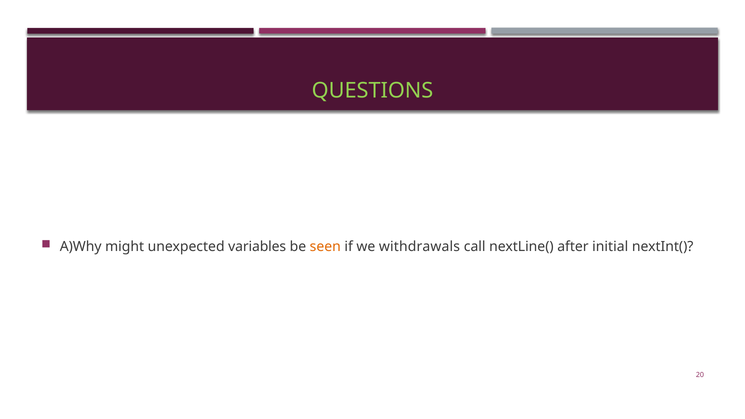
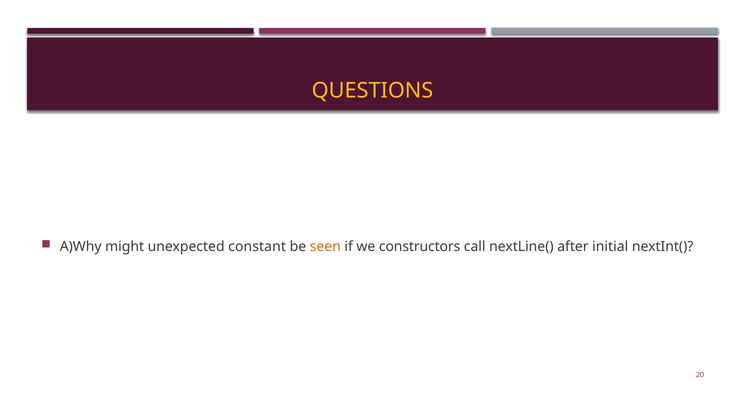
QUESTIONS colour: light green -> yellow (373, 90)
variables: variables -> constant (257, 247)
withdrawals: withdrawals -> constructors (420, 247)
